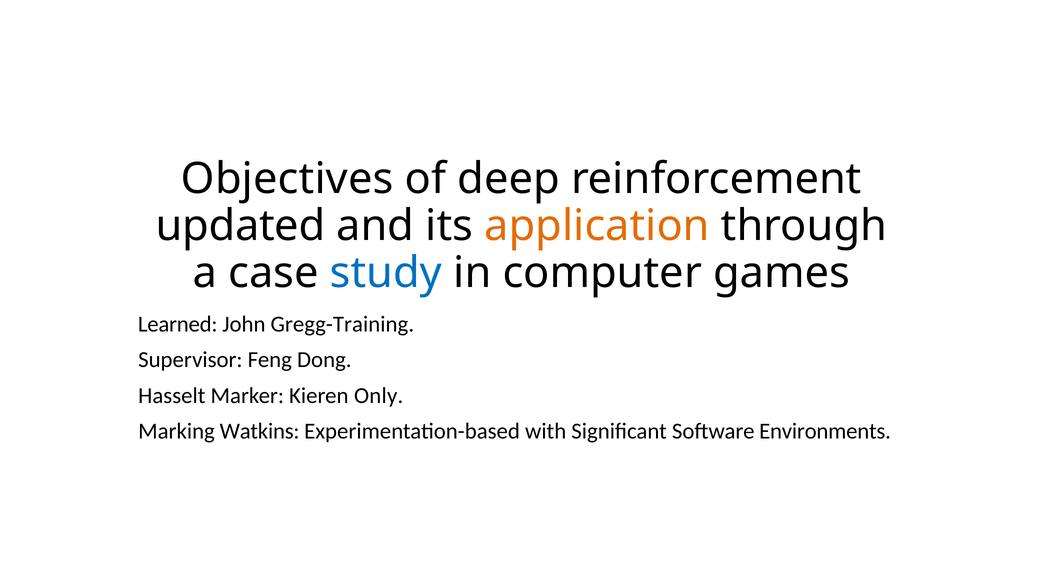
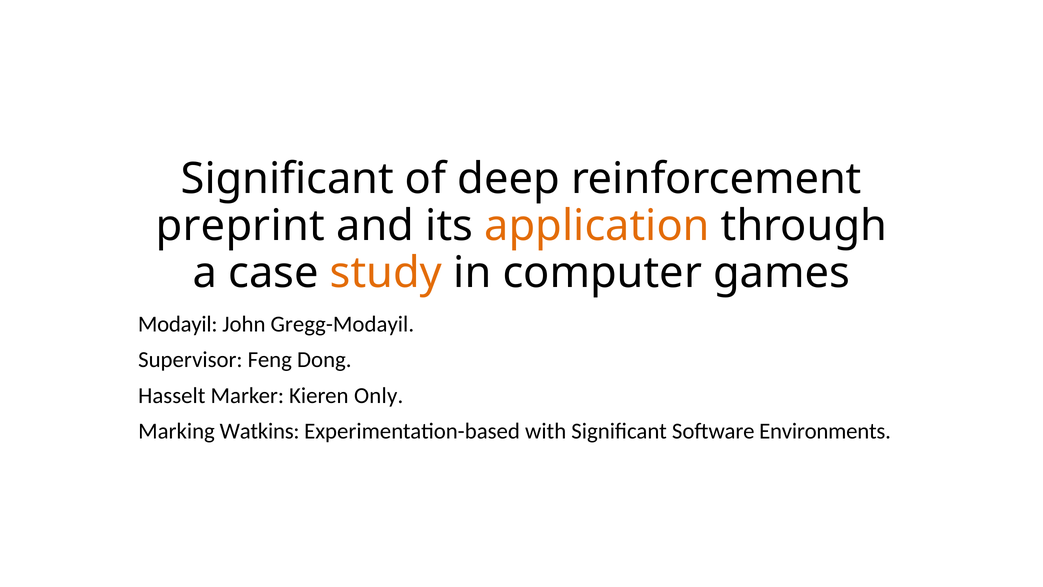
Objectives: Objectives -> Significant (287, 179)
updated: updated -> preprint (240, 226)
study colour: blue -> orange (386, 273)
Learned: Learned -> Modayil (178, 324)
Gregg-Training: Gregg-Training -> Gregg-Modayil (342, 324)
